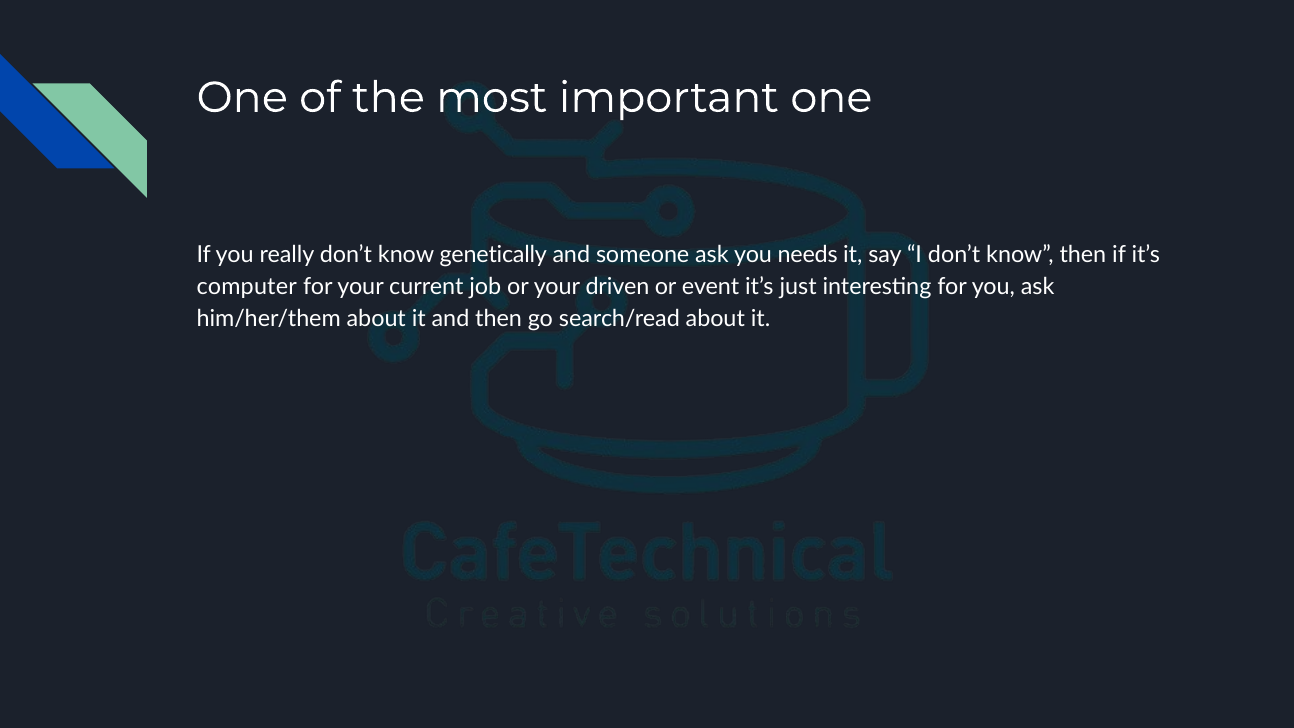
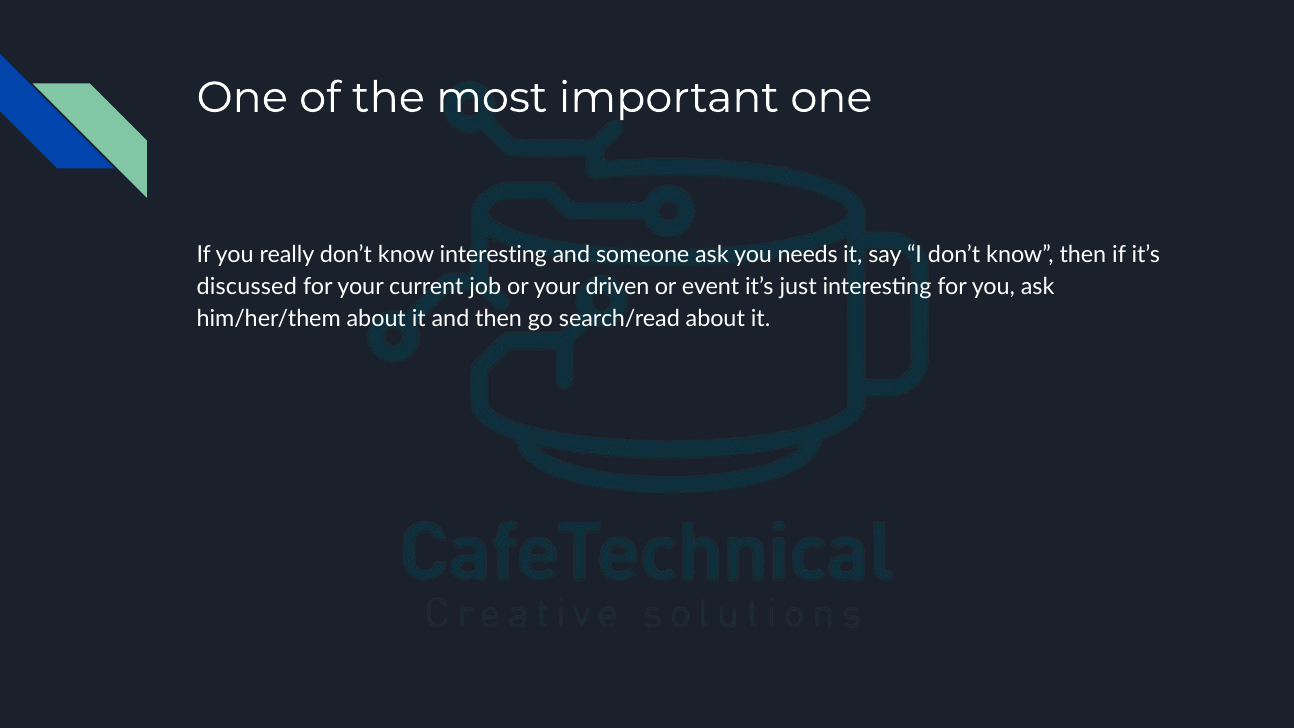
know genetically: genetically -> interesting (493, 254)
computer: computer -> discussed (247, 287)
